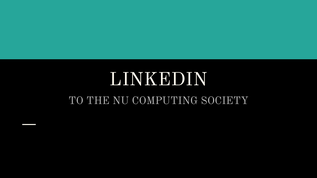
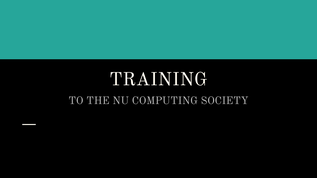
LINKEDIN: LINKEDIN -> TRAINING (158, 79)
